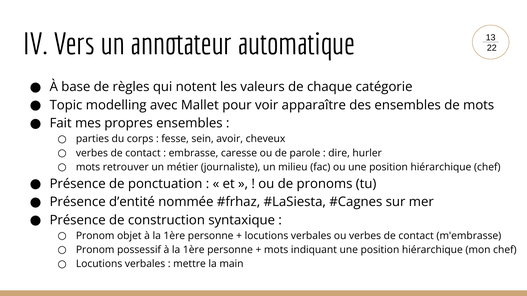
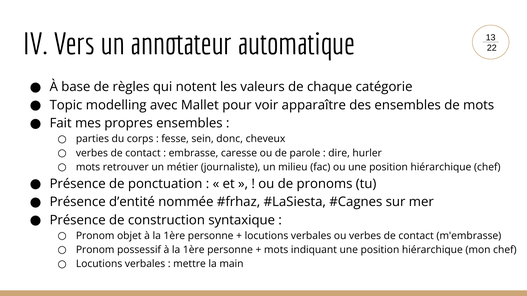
avoir: avoir -> donc (230, 139)
